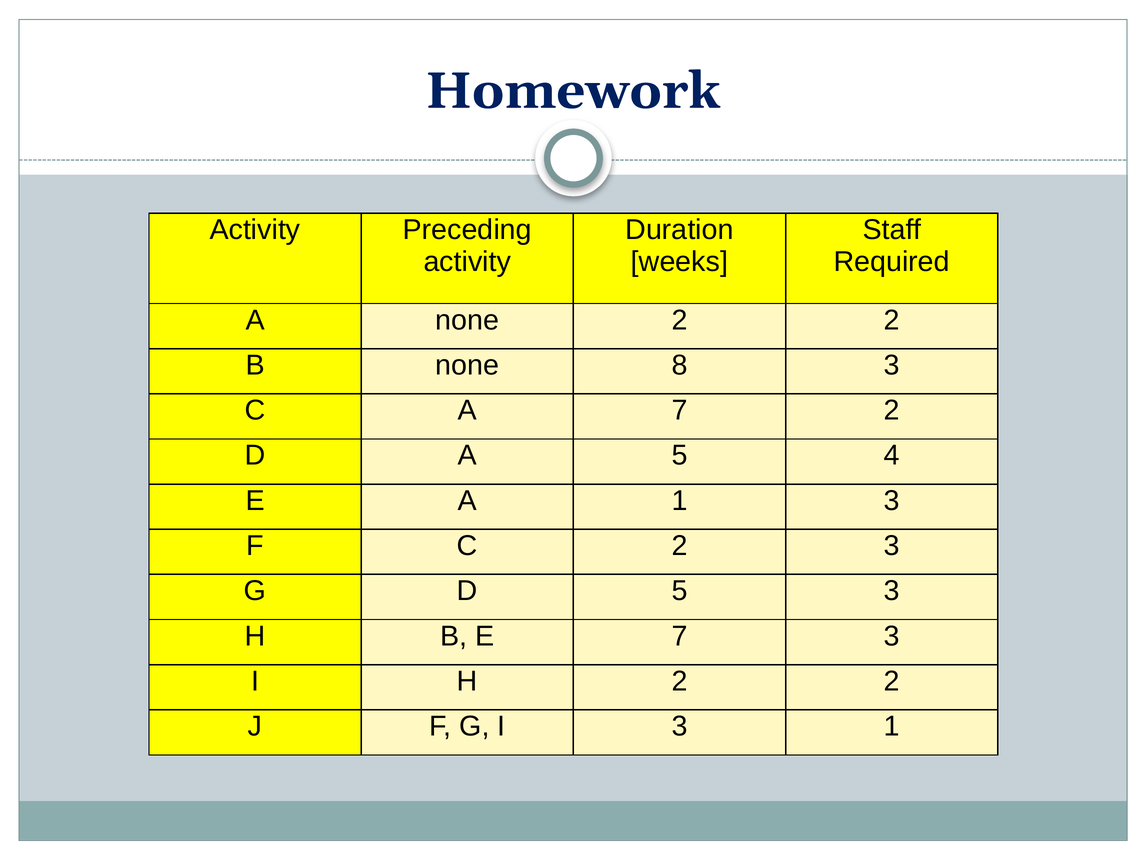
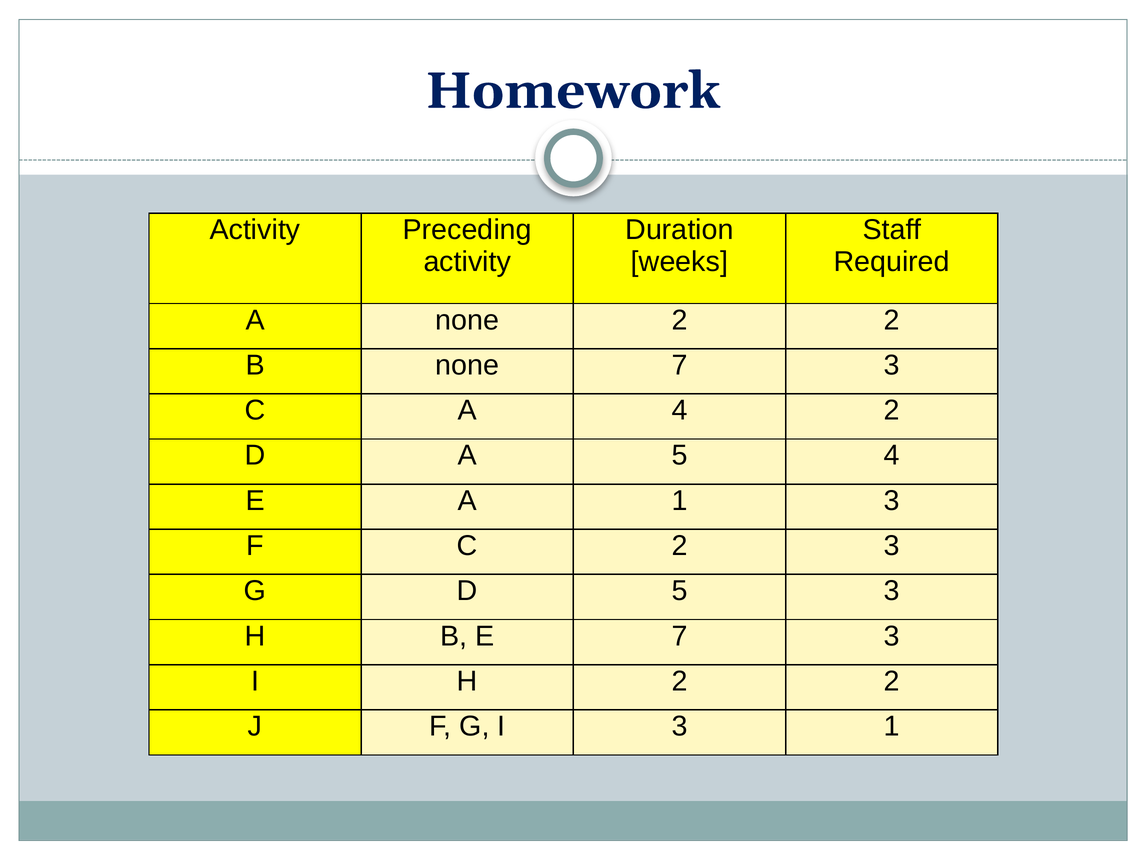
none 8: 8 -> 7 (680, 365)
A 7: 7 -> 4 (680, 410)
